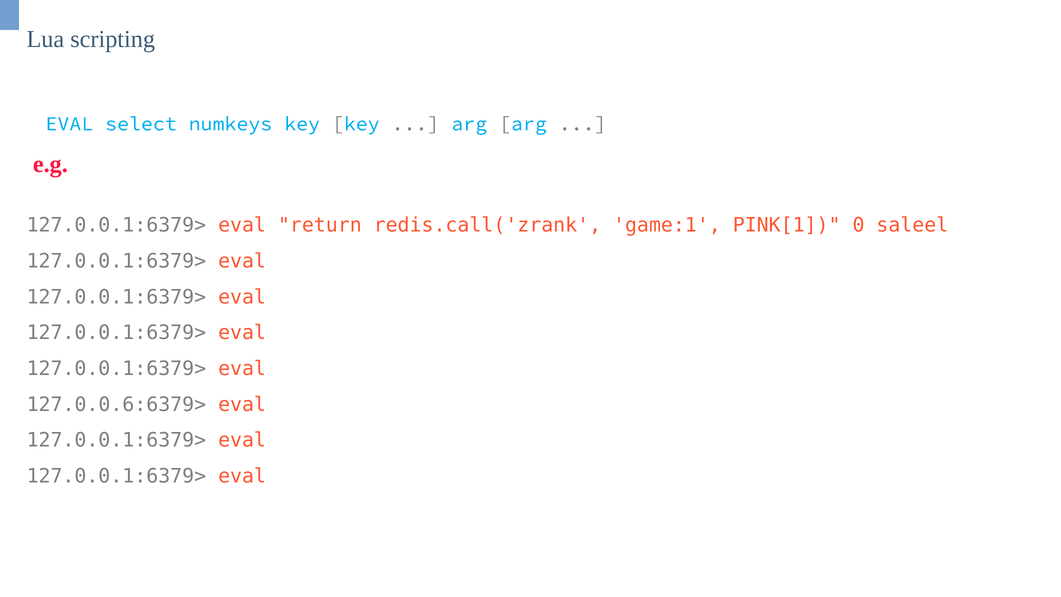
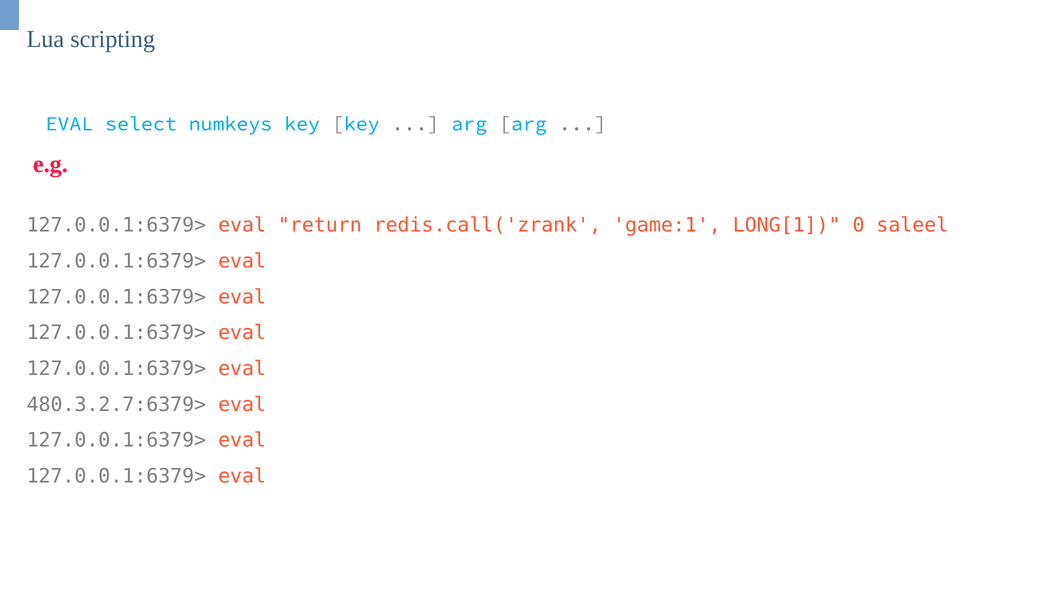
PINK[1: PINK[1 -> LONG[1 (787, 225)
127.0.0.6:6379>: 127.0.0.6:6379> -> 480.3.2.7:6379> (116, 404)
